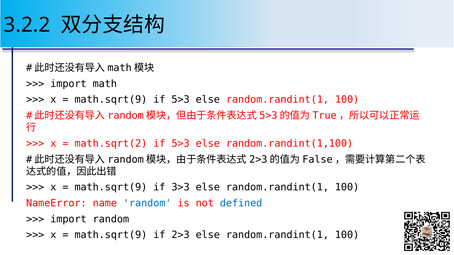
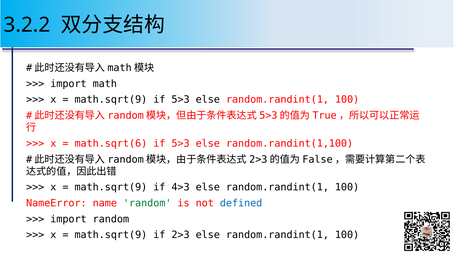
math.sqrt(2: math.sqrt(2 -> math.sqrt(6 (111, 144)
3>3: 3>3 -> 4>3 (181, 188)
random colour: blue -> green (147, 203)
